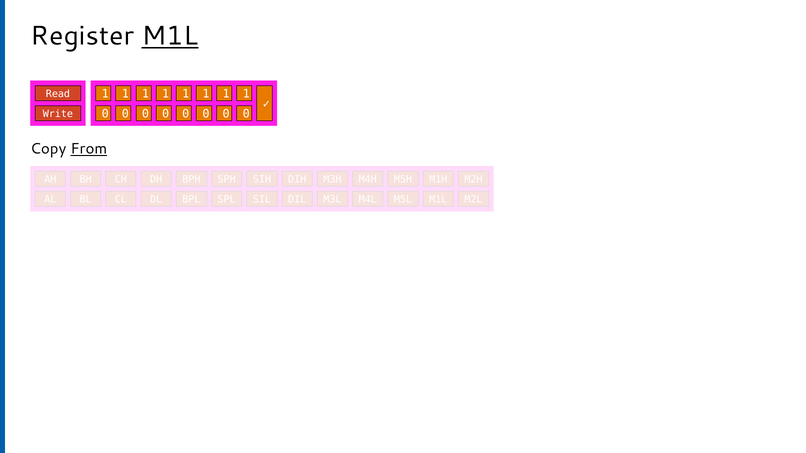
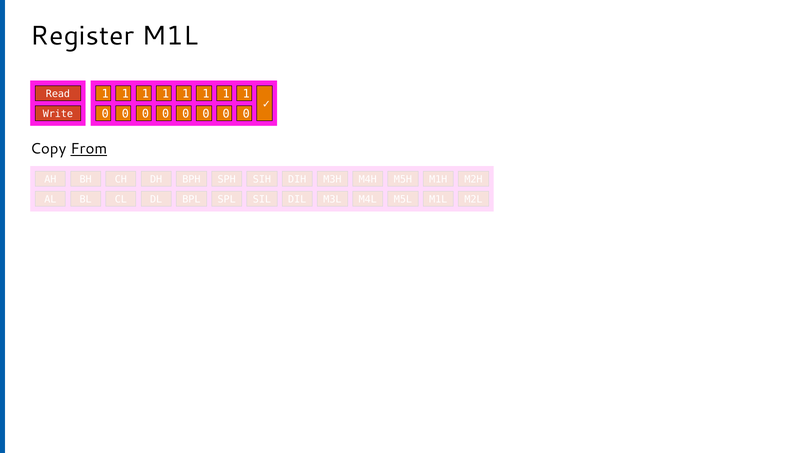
M1L underline: present -> none (170, 36)
